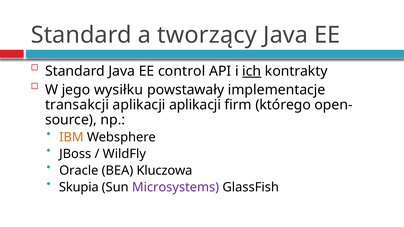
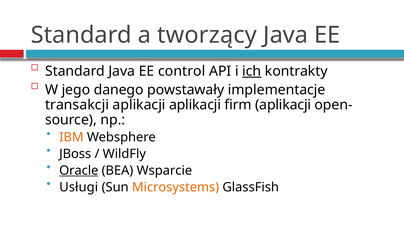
wysiłku: wysiłku -> danego (119, 90)
firm którego: którego -> aplikacji (283, 105)
Oracle underline: none -> present (79, 171)
Kluczowa: Kluczowa -> Wsparcie (164, 171)
Skupia: Skupia -> Usługi (79, 187)
Microsystems colour: purple -> orange (176, 187)
